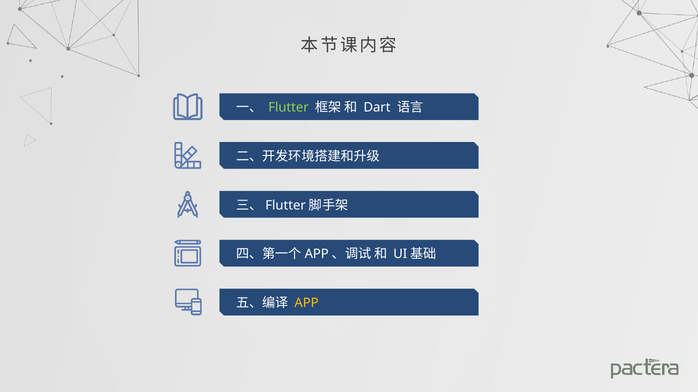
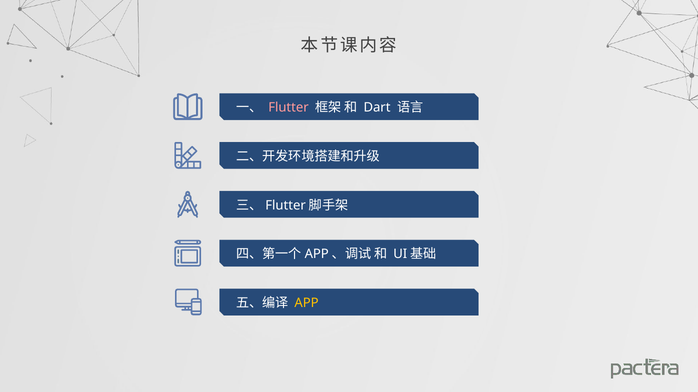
Flutter colour: light green -> pink (288, 108)
